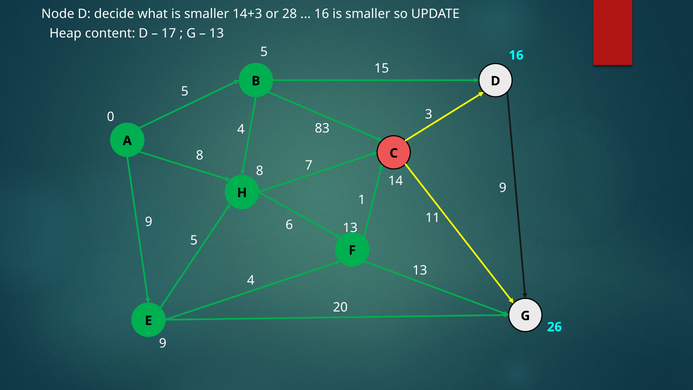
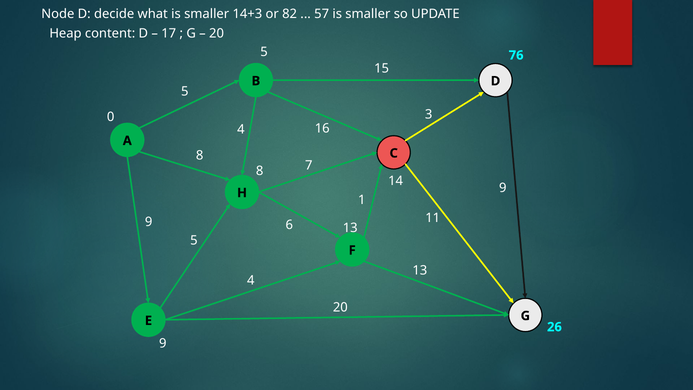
28: 28 -> 82 (290, 14)
16: 16 -> 57 (322, 14)
13: 13 -> 20 (217, 33)
5 16: 16 -> 76 (516, 55)
83: 83 -> 16 (322, 129)
